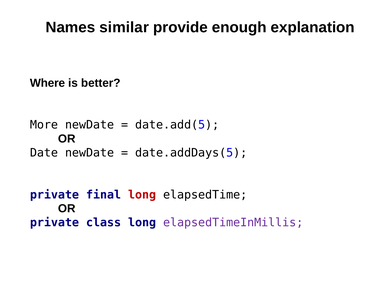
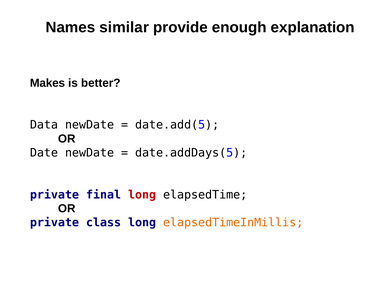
Where: Where -> Makes (47, 83)
More: More -> Data (44, 125)
elapsedTimeInMillis colour: purple -> orange (233, 223)
